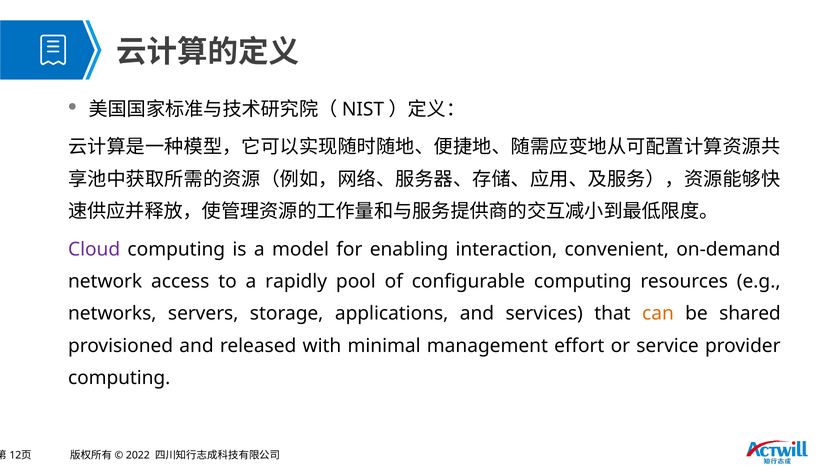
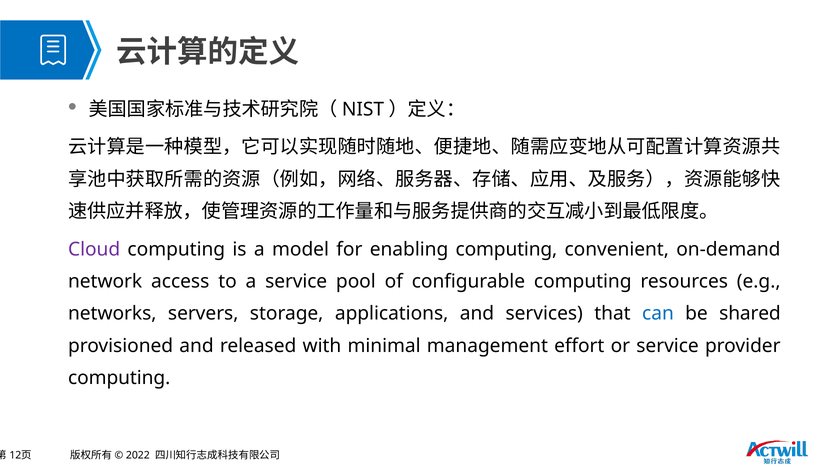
enabling interaction: interaction -> computing (506, 249)
a rapidly: rapidly -> service (296, 282)
can colour: orange -> blue (658, 314)
